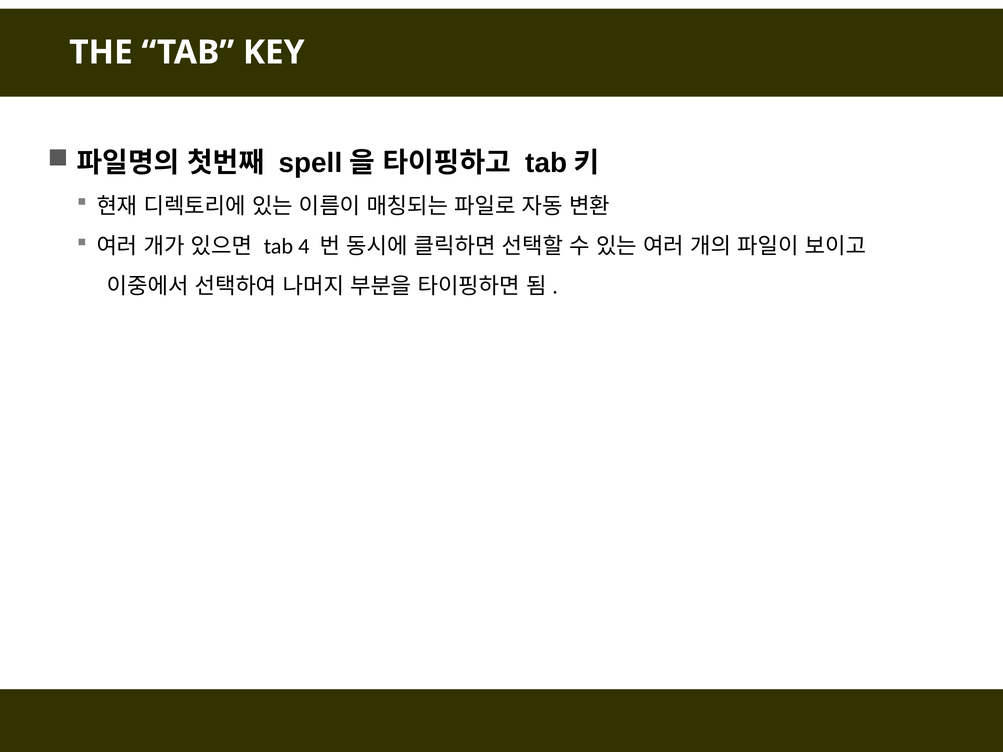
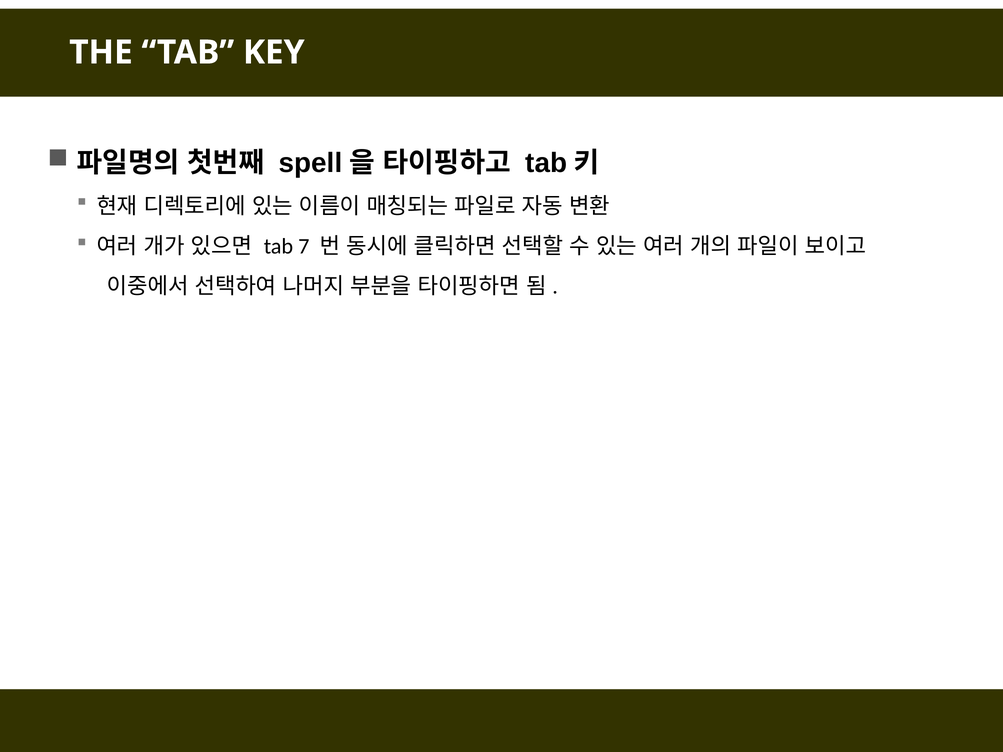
4: 4 -> 7 (304, 246)
